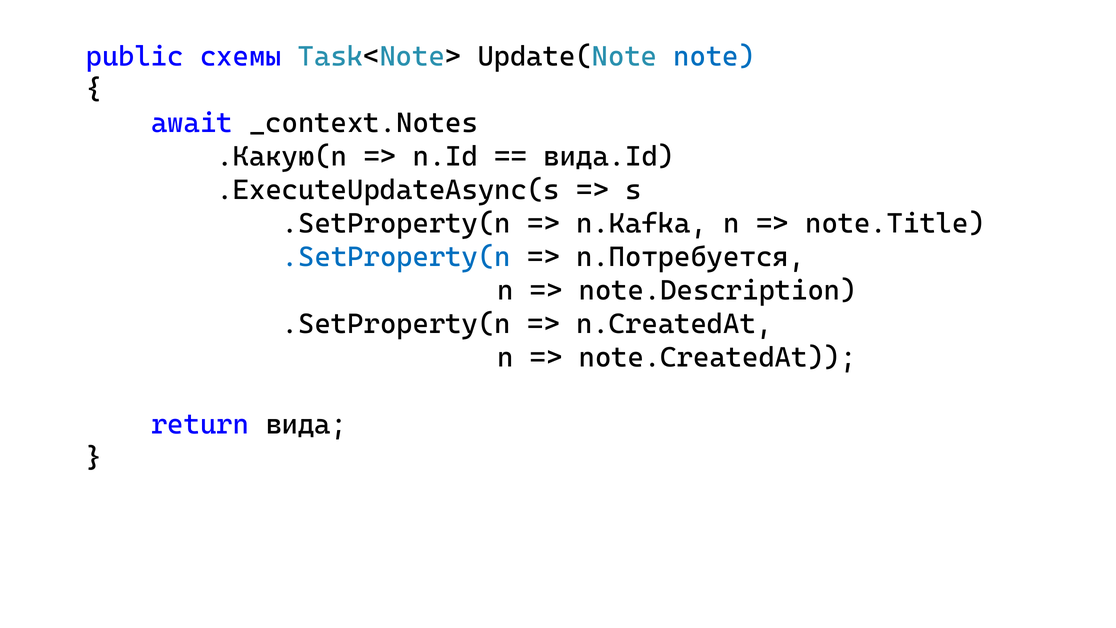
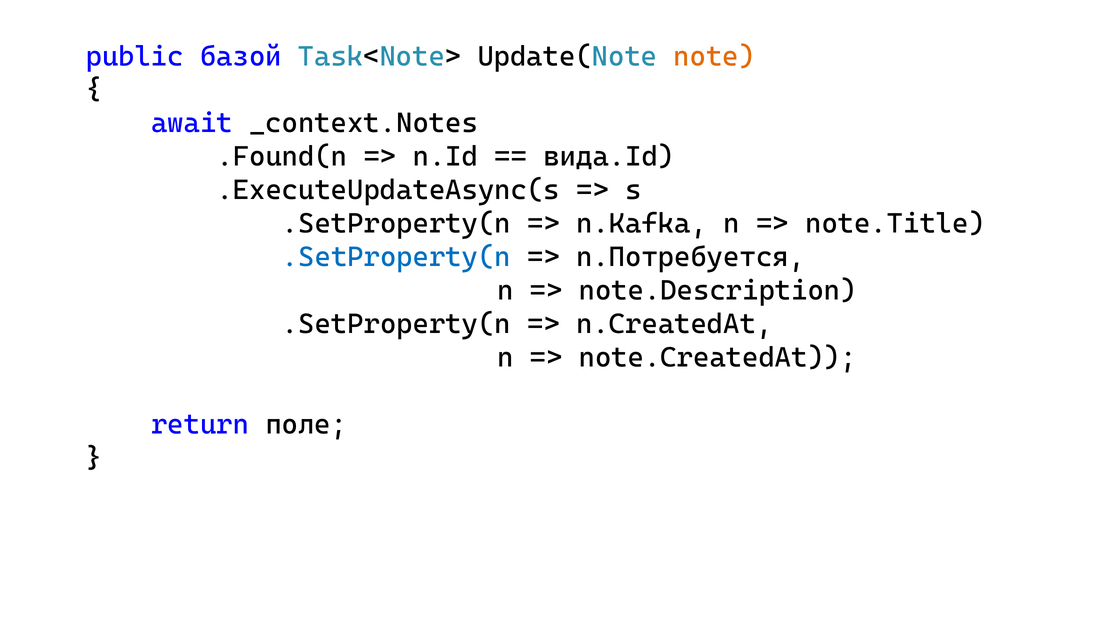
схемы: схемы -> базой (241, 56)
note colour: blue -> orange (714, 56)
.Какую(n: .Какую(n -> .Found(n (282, 157)
вида: вида -> поле (306, 425)
